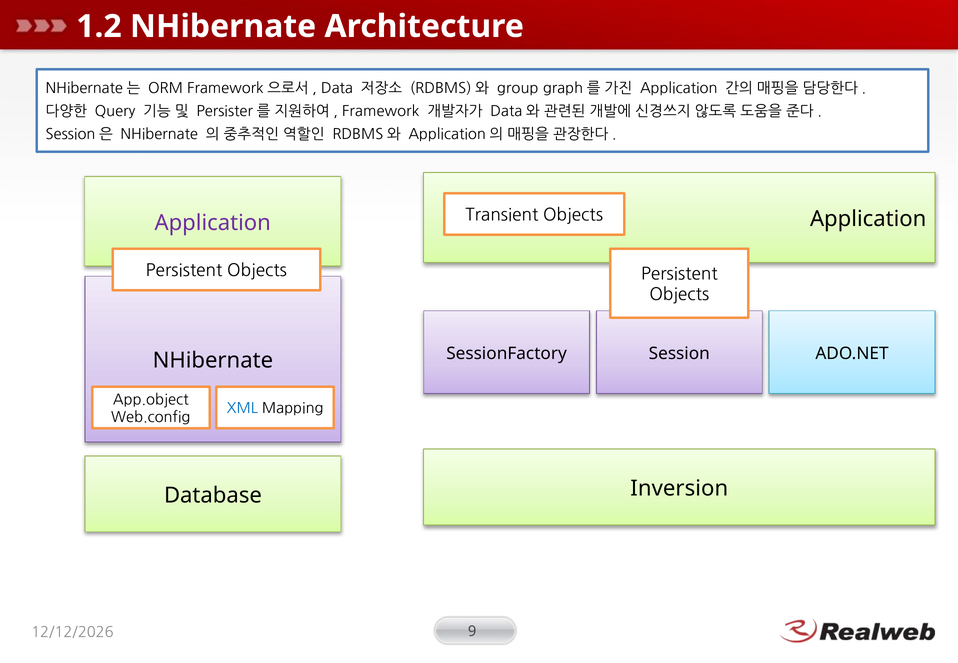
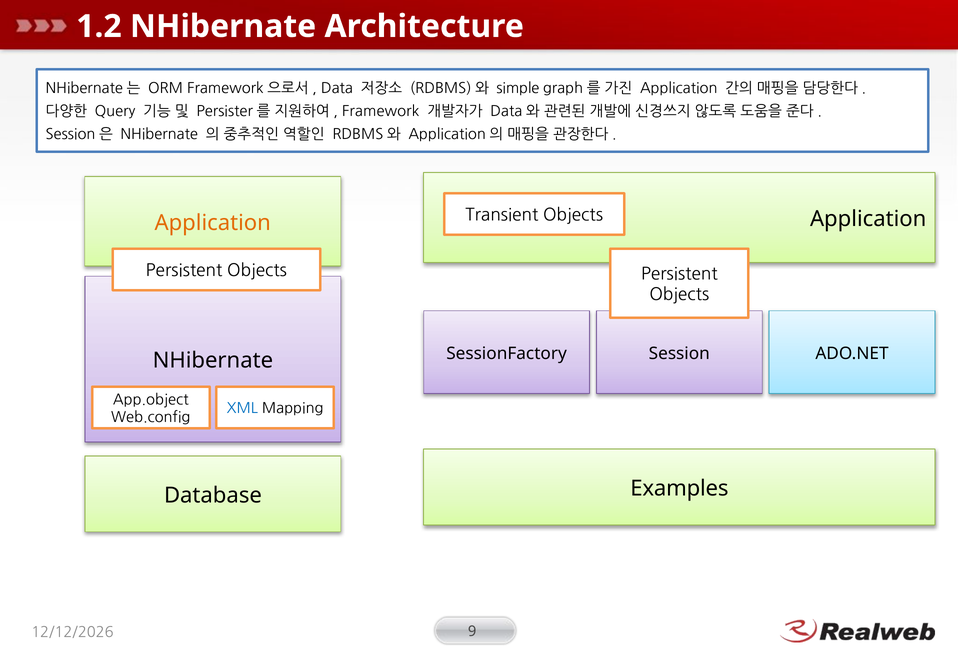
group: group -> simple (518, 89)
Application colour: purple -> orange (213, 223)
Inversion: Inversion -> Examples (679, 489)
